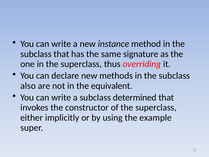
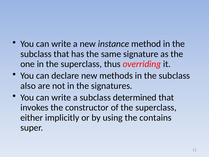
equivalent: equivalent -> signatures (112, 86)
example: example -> contains (156, 117)
